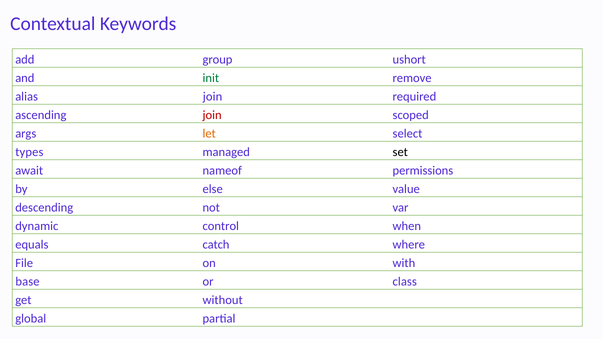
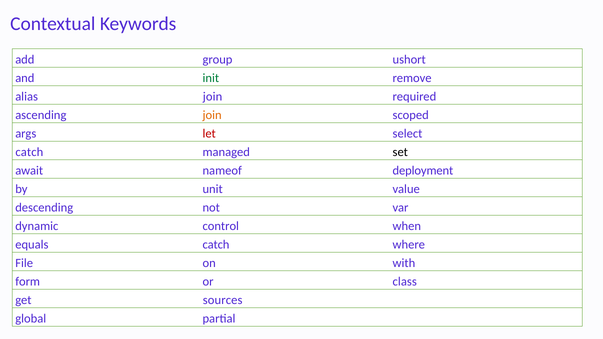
join colour: red -> orange (212, 115)
let colour: orange -> red (209, 134)
types: types -> catch (29, 152)
permissions: permissions -> deployment (423, 171)
else: else -> unit (213, 189)
base: base -> form (28, 282)
without: without -> sources (223, 300)
